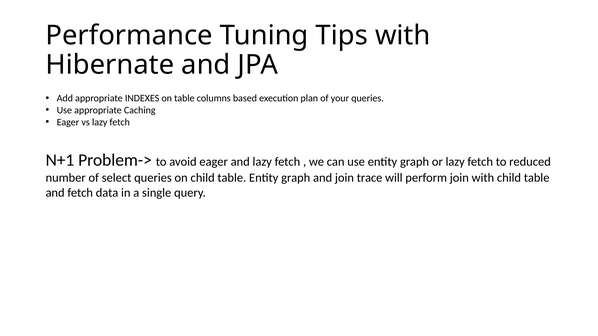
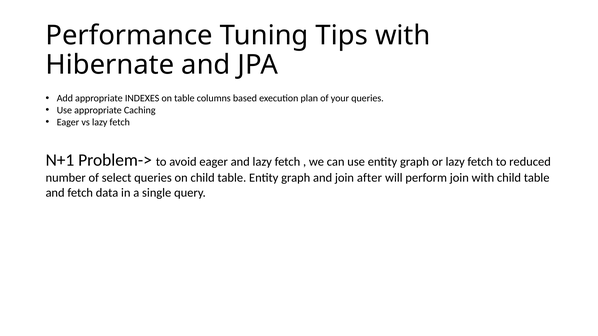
trace: trace -> after (369, 178)
